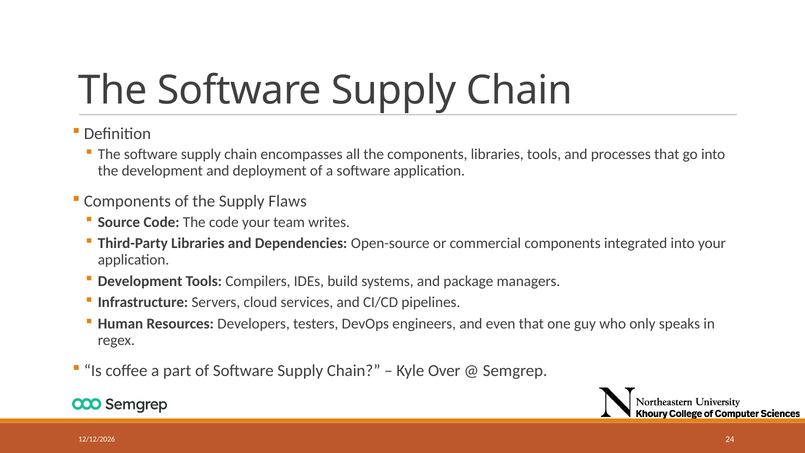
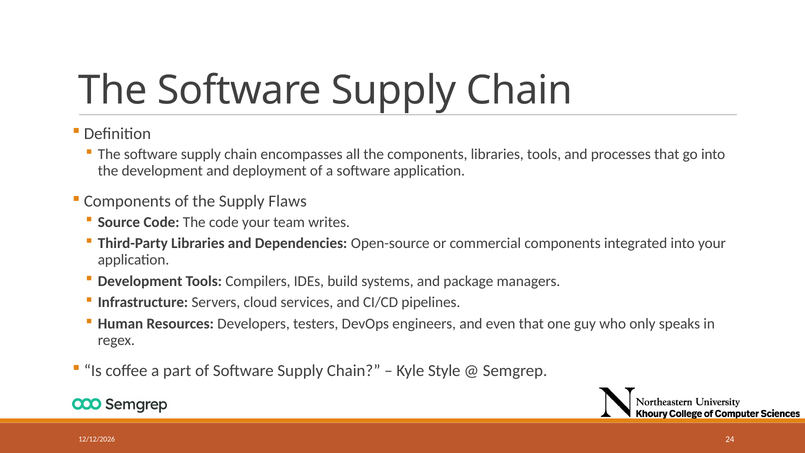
Over: Over -> Style (444, 371)
